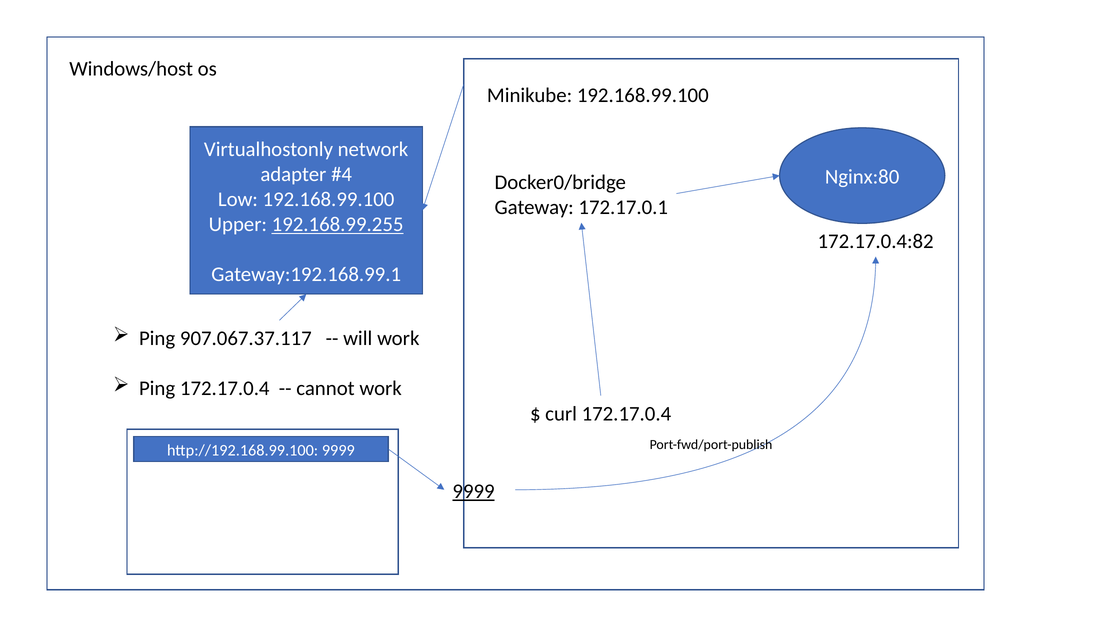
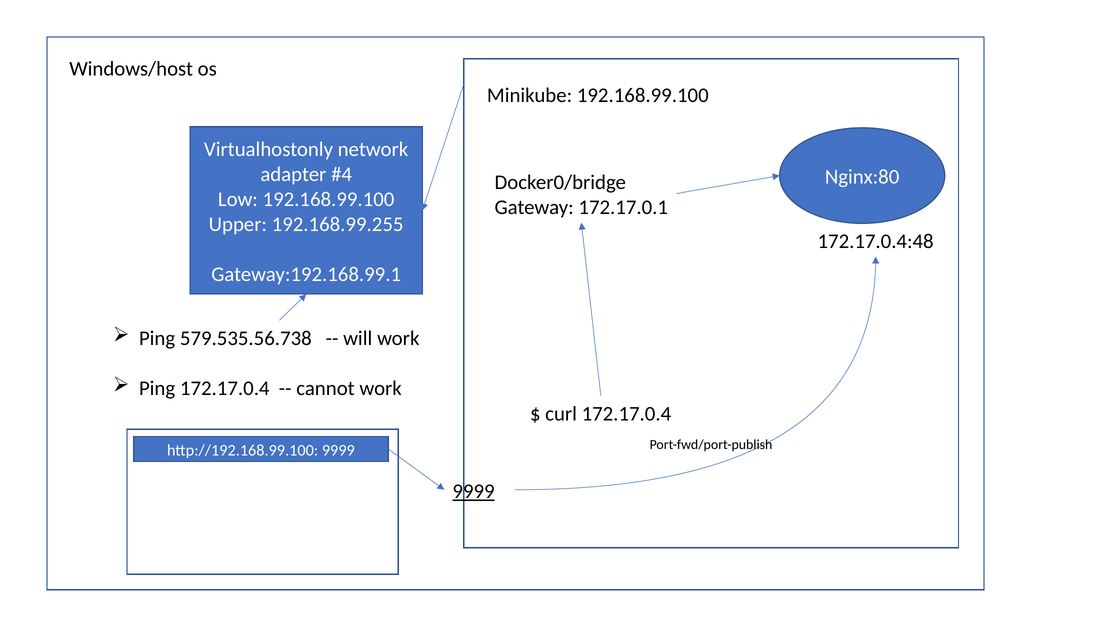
192.168.99.255 underline: present -> none (338, 224)
172.17.0.4:82: 172.17.0.4:82 -> 172.17.0.4:48 (876, 241)
907.067.37.117: 907.067.37.117 -> 579.535.56.738 (246, 338)
